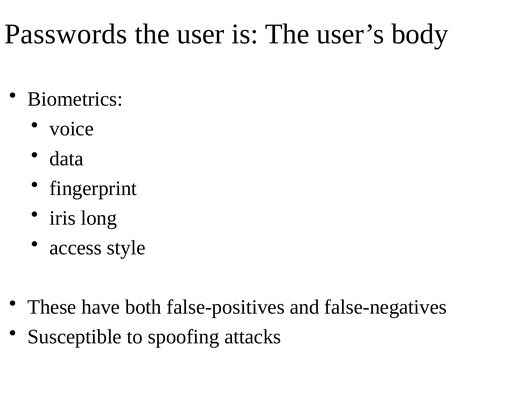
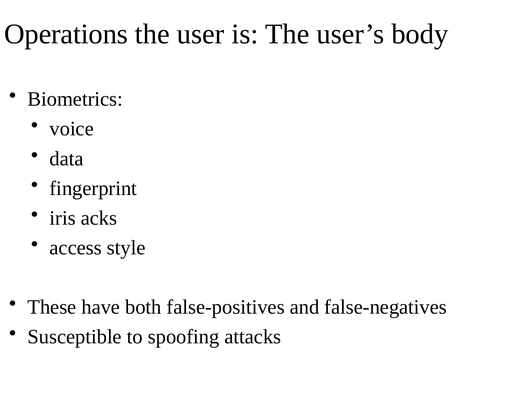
Passwords: Passwords -> Operations (66, 34)
long: long -> acks (99, 218)
